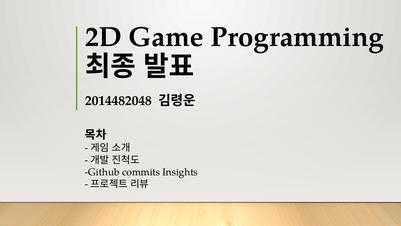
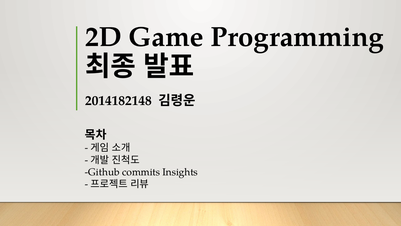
2014482048: 2014482048 -> 2014182148 (118, 101)
